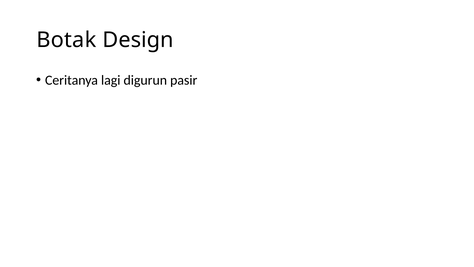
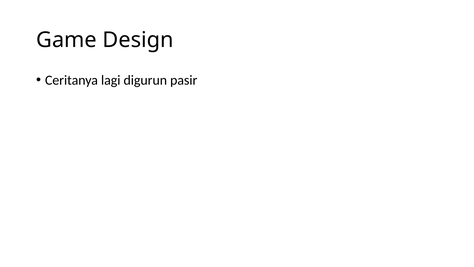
Botak: Botak -> Game (67, 40)
